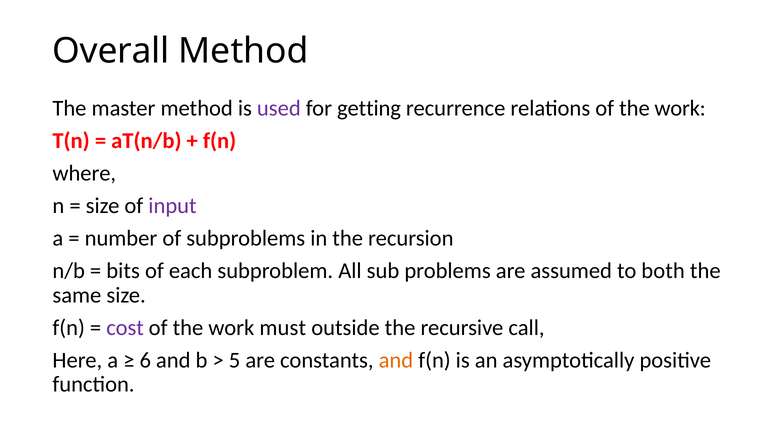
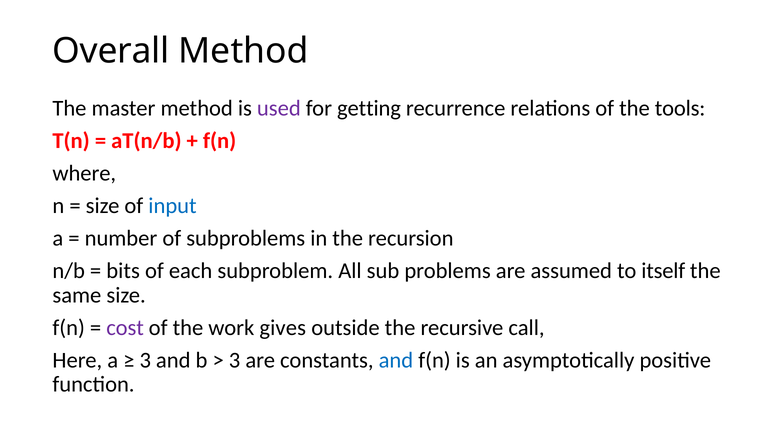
relations of the work: work -> tools (680, 108)
input colour: purple -> blue (172, 206)
both: both -> itself (663, 271)
must: must -> gives (283, 328)
6: 6 -> 3 (145, 360)
5: 5 -> 3 (235, 360)
and colour: orange -> blue (396, 360)
